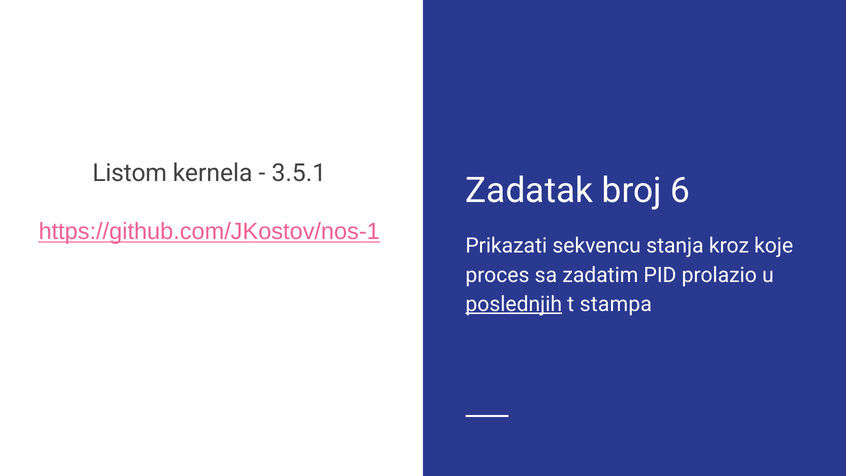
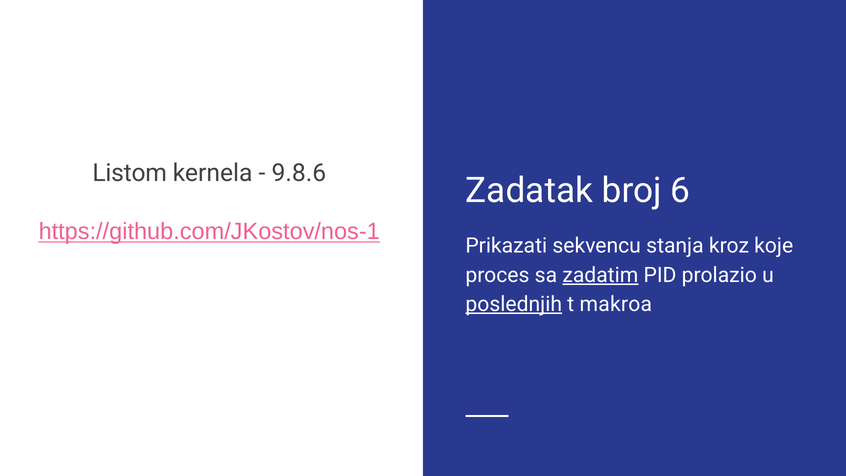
3.5.1: 3.5.1 -> 9.8.6 (299, 173)
zadatim underline: none -> present (600, 275)
stampa: stampa -> makroa (616, 304)
